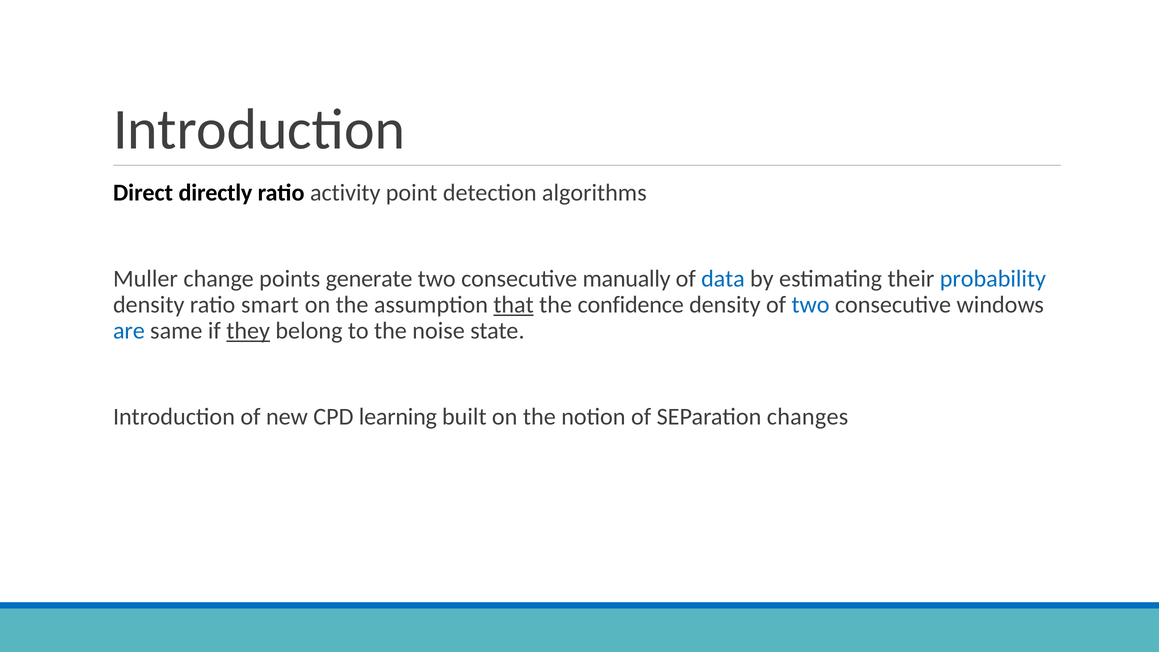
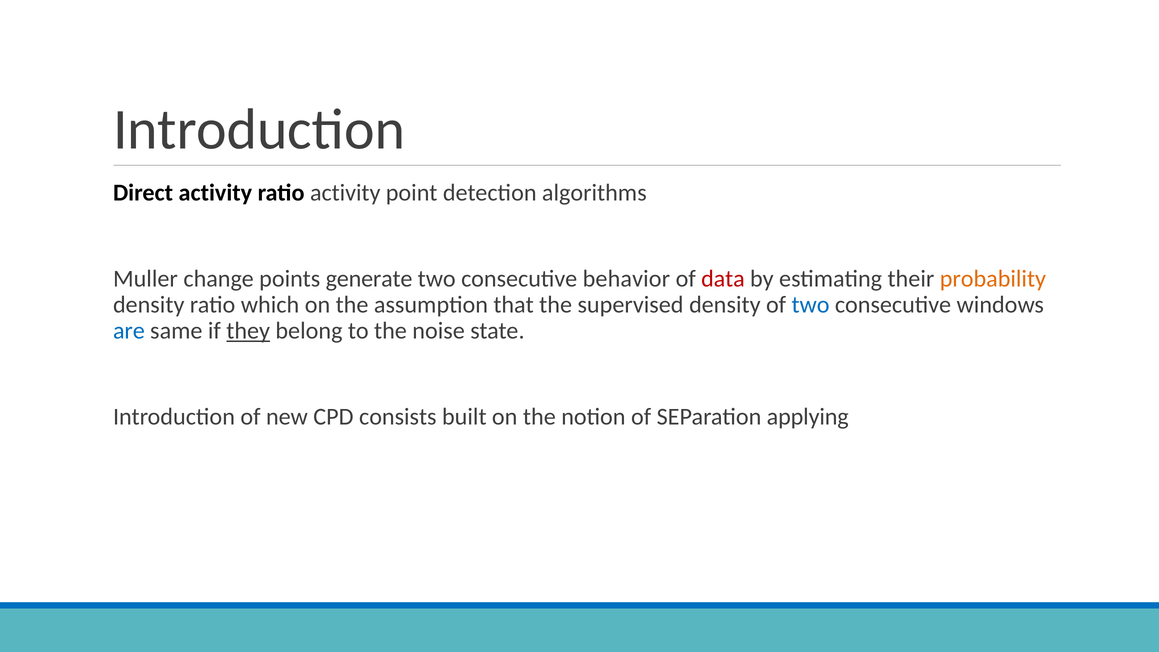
Direct directly: directly -> activity (215, 193)
manually: manually -> behavior (626, 279)
data colour: blue -> red (723, 279)
probability colour: blue -> orange (993, 279)
smart: smart -> which (270, 305)
that underline: present -> none (514, 305)
confidence: confidence -> supervised (631, 305)
learning: learning -> consists (398, 417)
changes: changes -> applying (808, 417)
